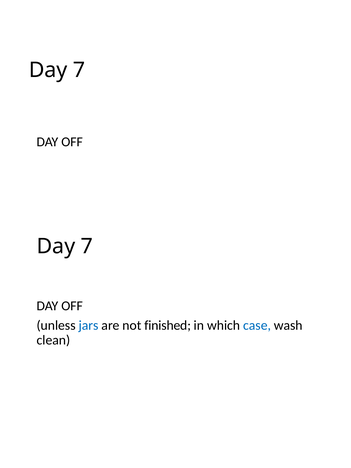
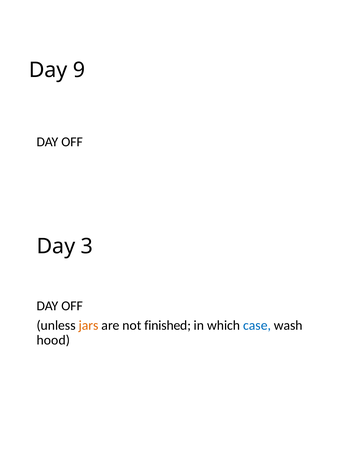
7: 7 -> 9 (79, 70)
7: 7 -> 3 (87, 246)
jars colour: blue -> orange (89, 325)
clean: clean -> hood (53, 340)
